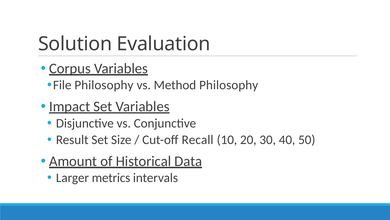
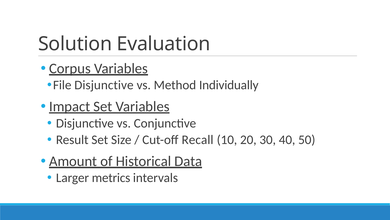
File Philosophy: Philosophy -> Disjunctive (104, 85)
Method Philosophy: Philosophy -> Individually (229, 85)
